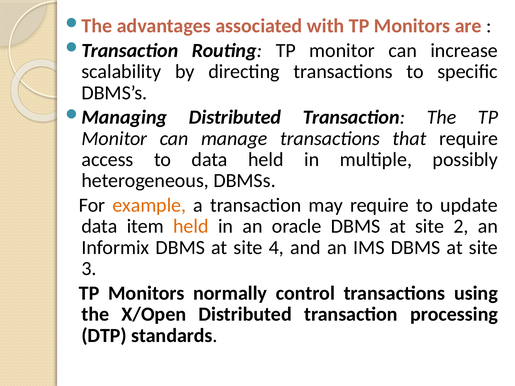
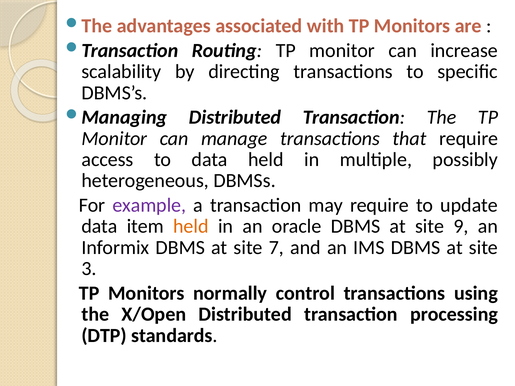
example colour: orange -> purple (149, 205)
2: 2 -> 9 (461, 227)
4: 4 -> 7 (276, 248)
